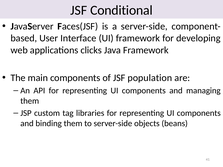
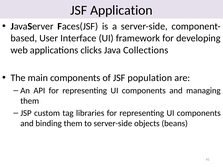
Conditional: Conditional -> Application (121, 10)
Java Framework: Framework -> Collections (146, 50)
